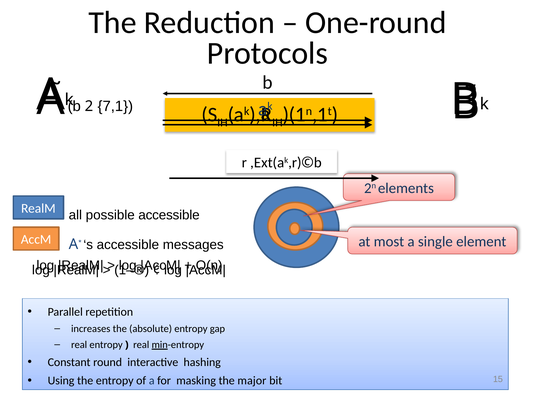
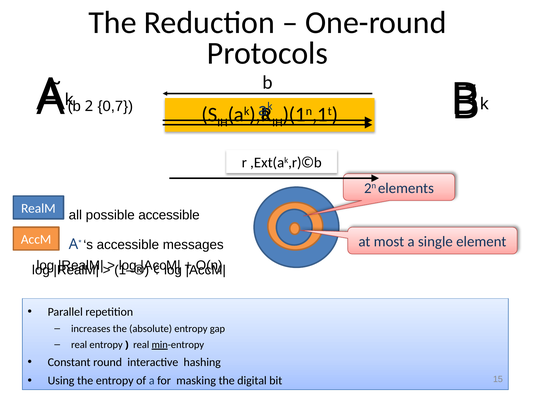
7,1: 7,1 -> 0,7 (115, 106)
major: major -> digital (252, 381)
